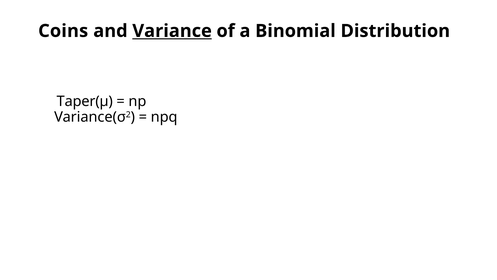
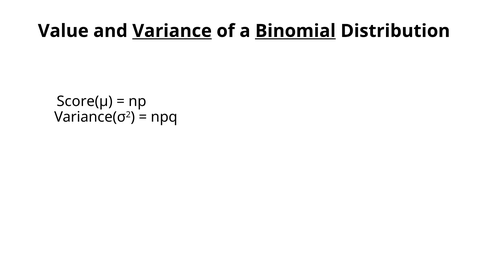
Coins: Coins -> Value (63, 31)
Binomial underline: none -> present (295, 31)
Taper(µ: Taper(µ -> Score(µ (85, 101)
